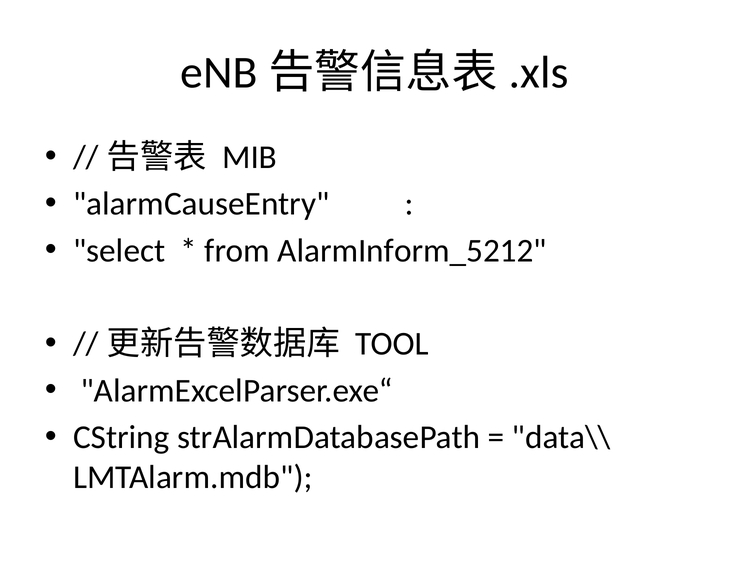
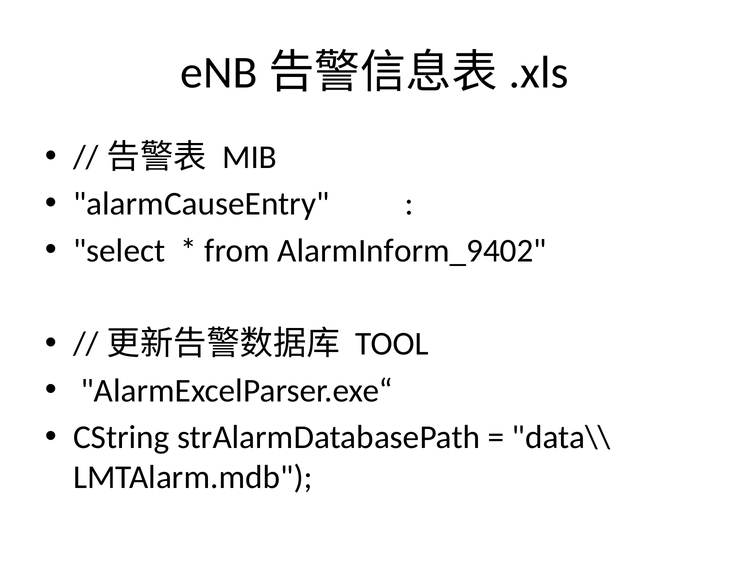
AlarmInform_5212: AlarmInform_5212 -> AlarmInform_9402 (412, 250)
